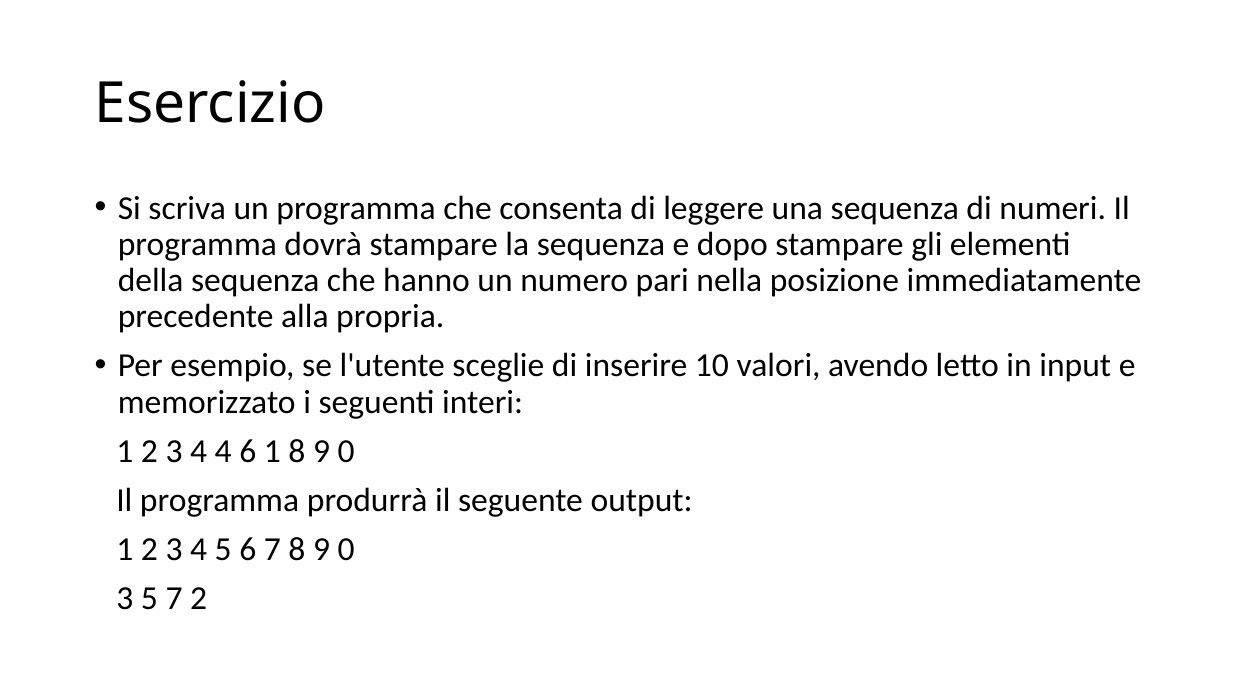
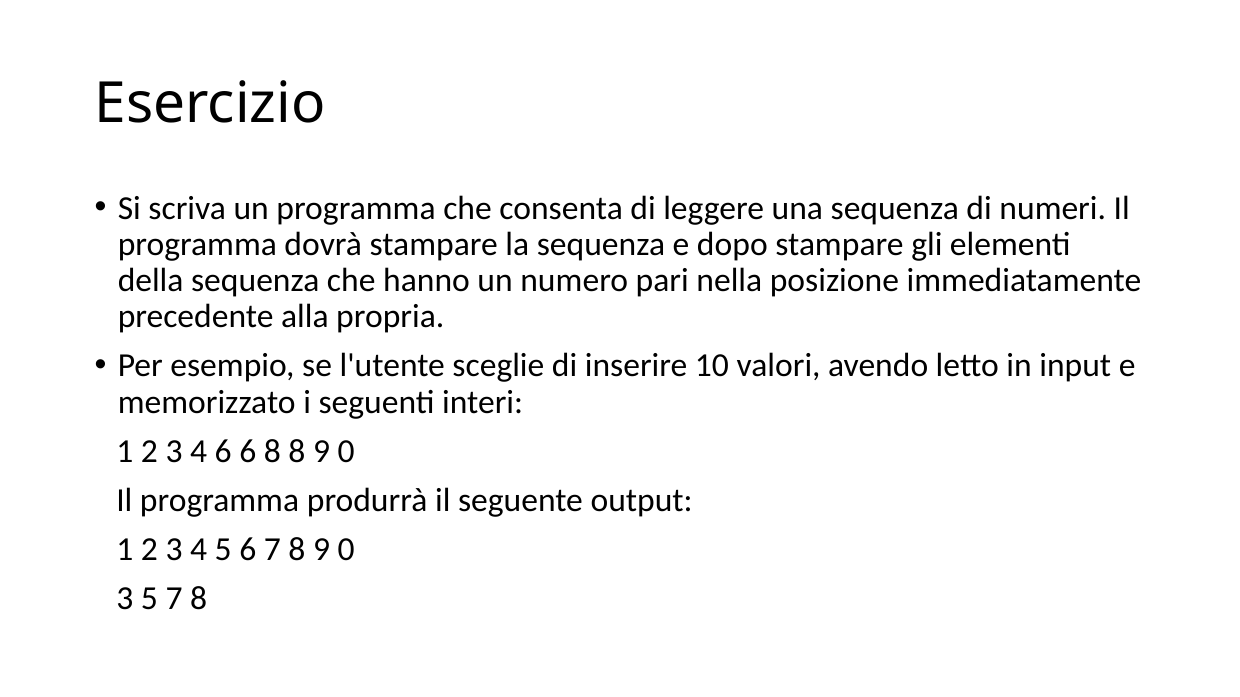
4 4: 4 -> 6 (223, 452)
6 1: 1 -> 8 (272, 452)
5 7 2: 2 -> 8 (199, 599)
